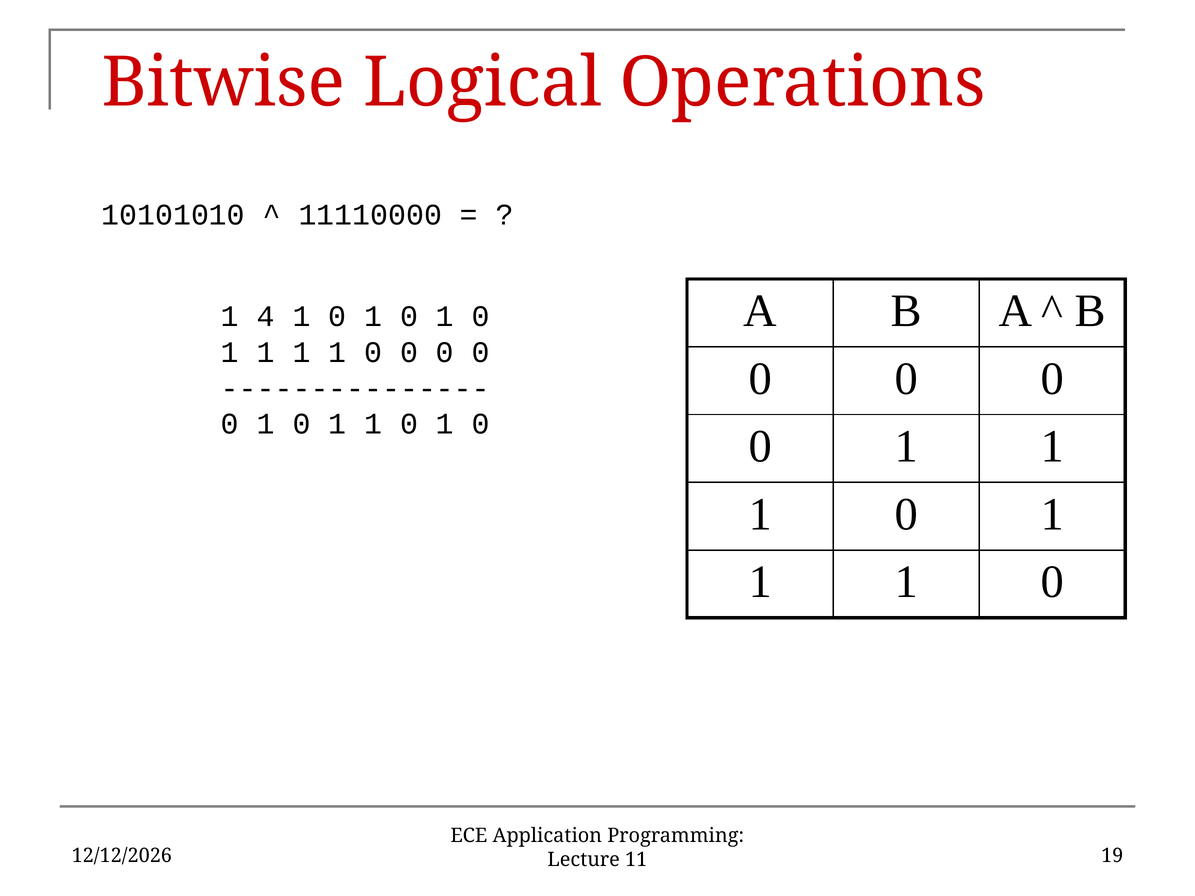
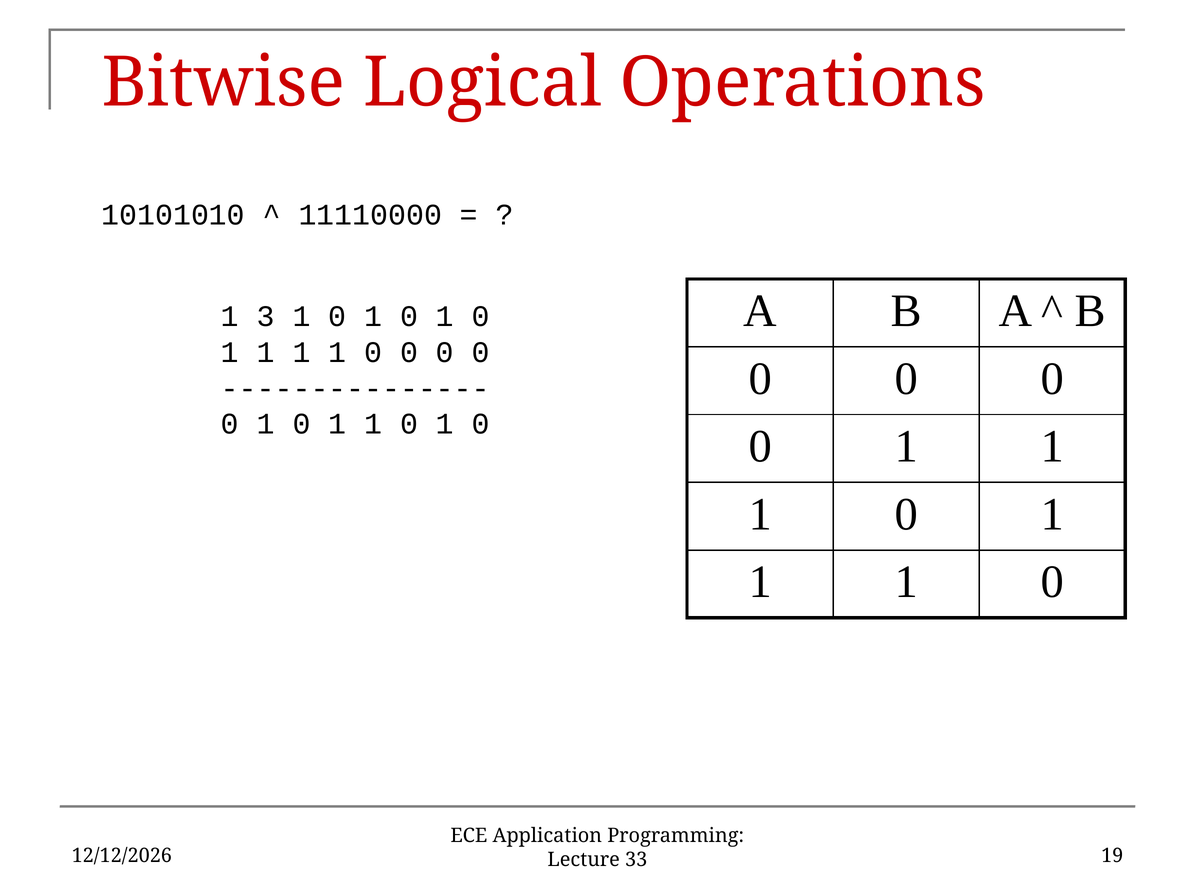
4: 4 -> 3 (266, 317)
11: 11 -> 33 (636, 860)
